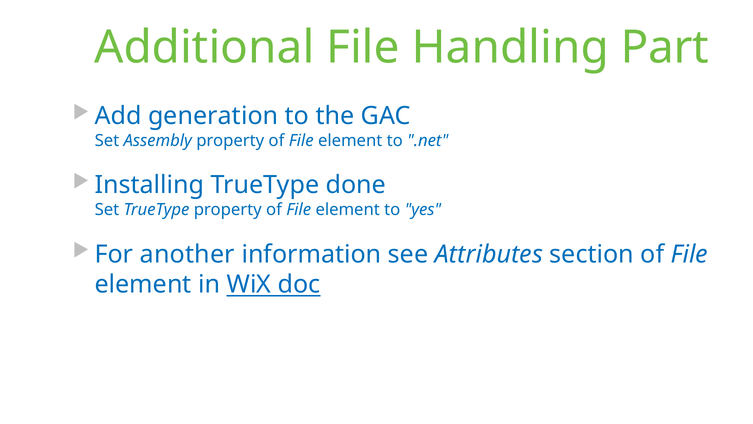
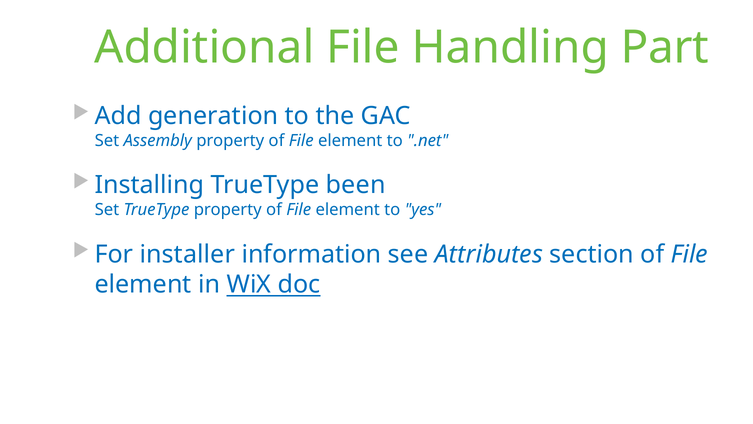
done: done -> been (356, 185)
another: another -> installer (187, 254)
